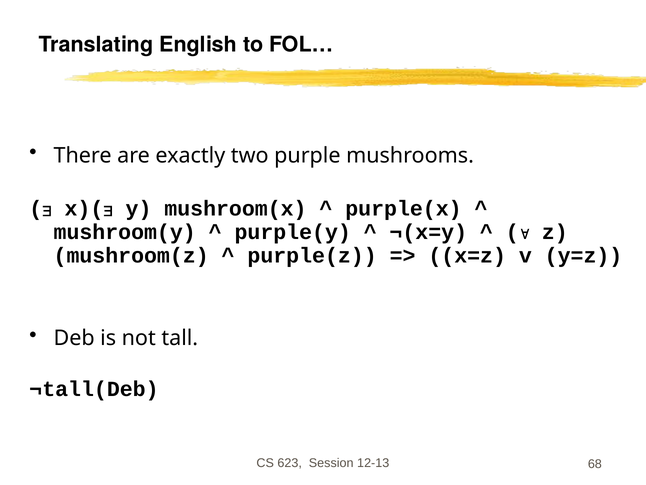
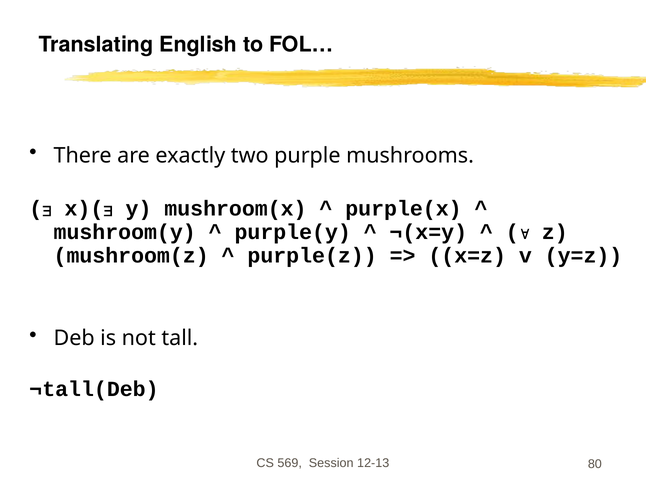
623: 623 -> 569 (290, 462)
68: 68 -> 80 (595, 464)
